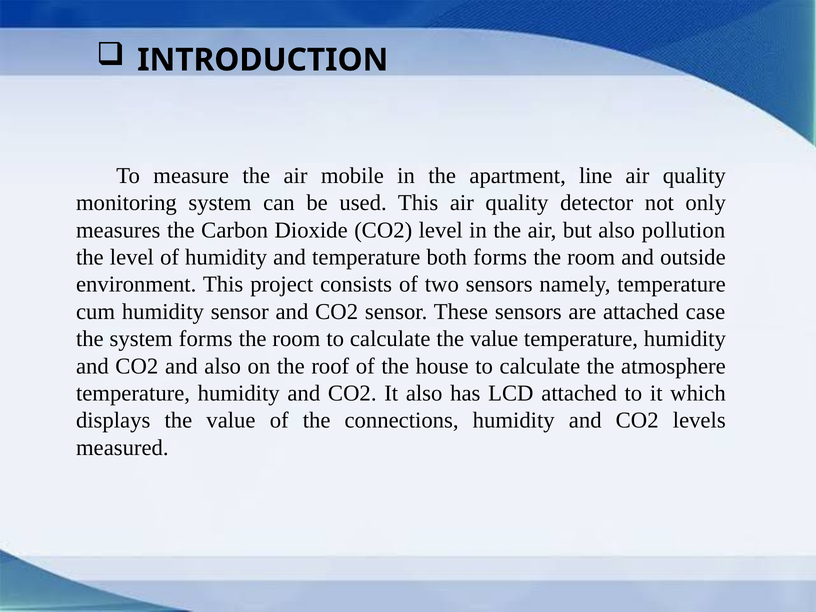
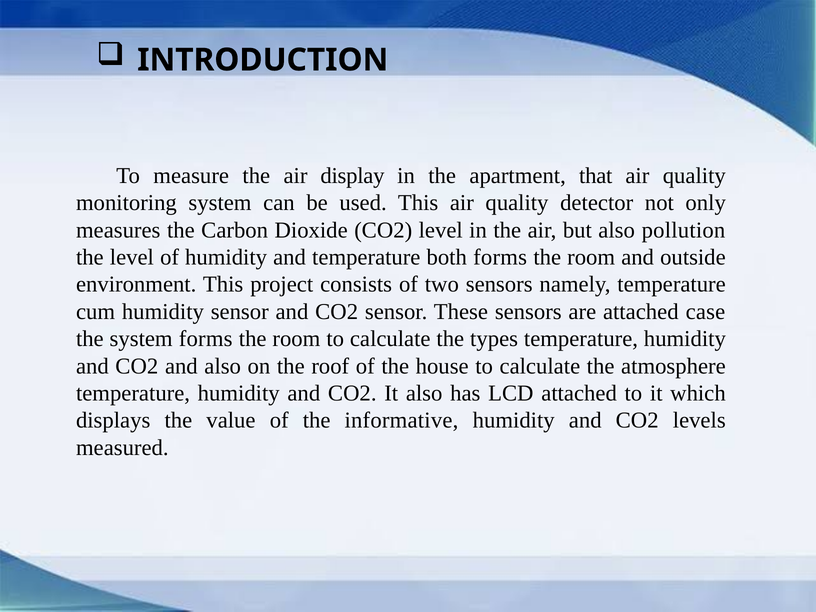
mobile: mobile -> display (352, 176)
line: line -> that (596, 176)
calculate the value: value -> types (494, 339)
connections: connections -> informative (401, 420)
